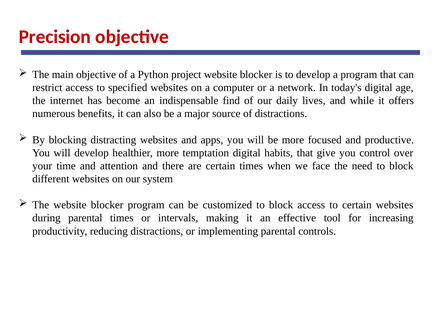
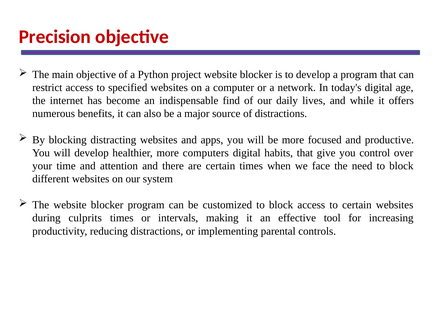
temptation: temptation -> computers (206, 153)
during parental: parental -> culprits (85, 218)
